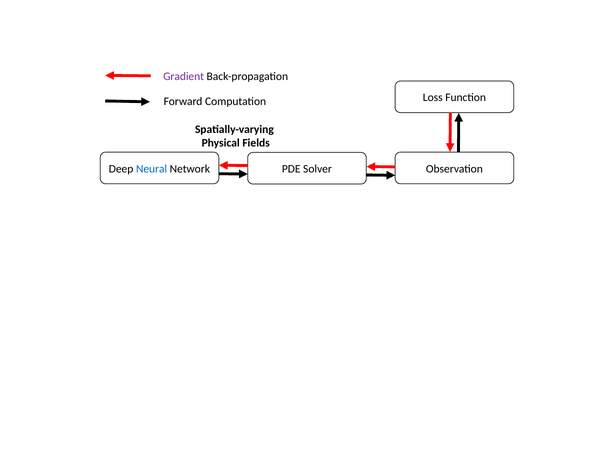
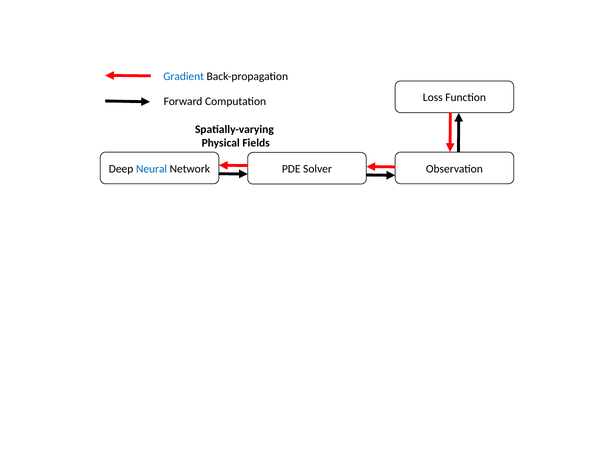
Gradient colour: purple -> blue (184, 77)
